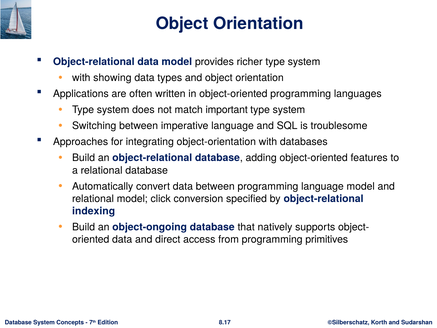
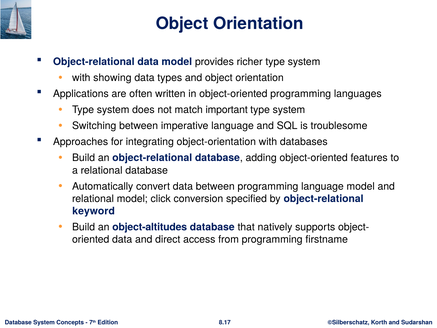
indexing: indexing -> keyword (94, 211)
object-ongoing: object-ongoing -> object-altitudes (150, 227)
primitives: primitives -> firstname (327, 239)
